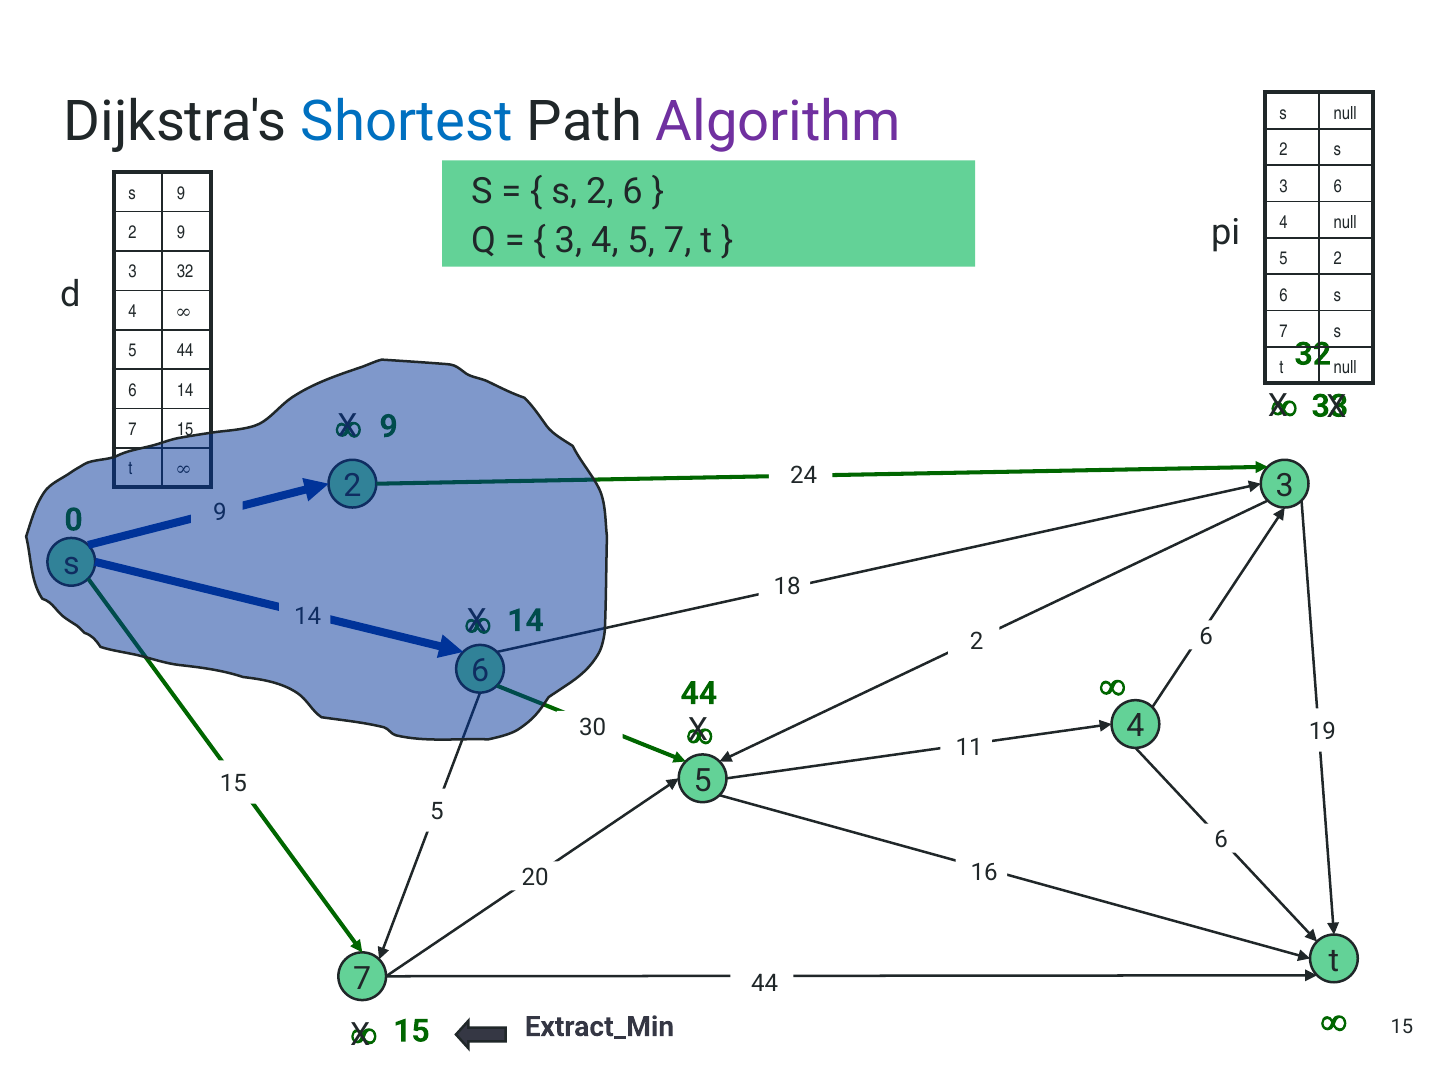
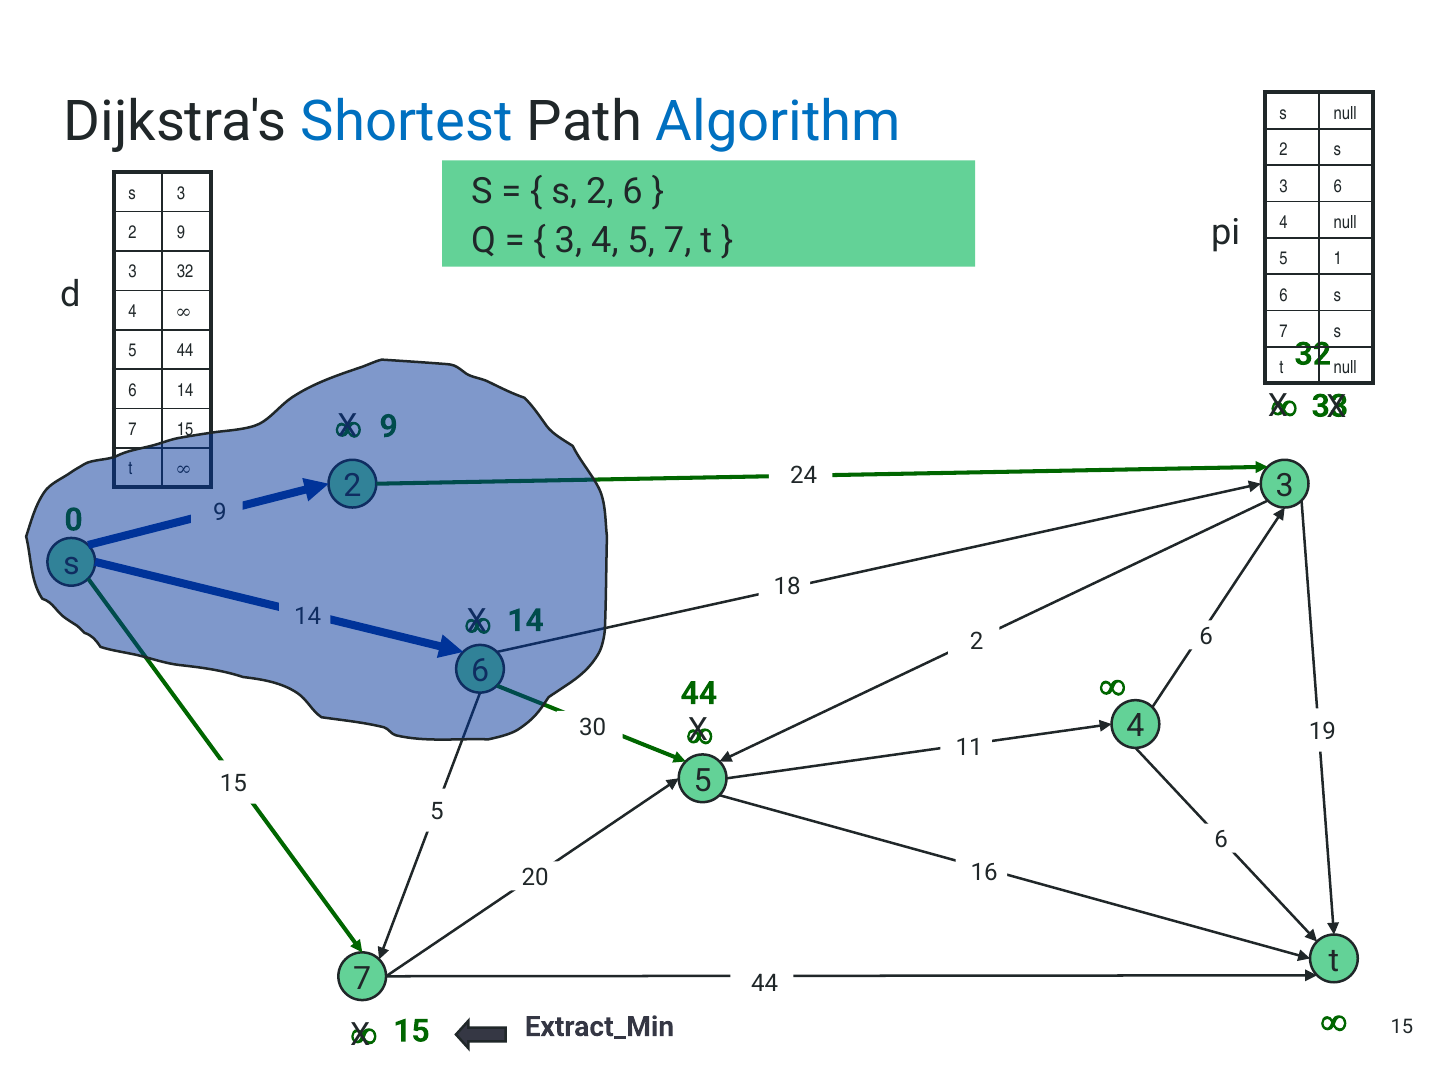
Algorithm colour: purple -> blue (778, 122)
9: 9 -> 3 (181, 193)
5 2: 2 -> 1 (1338, 259)
